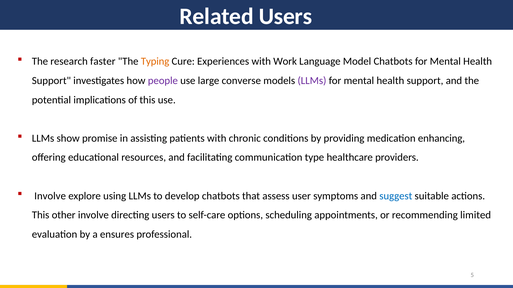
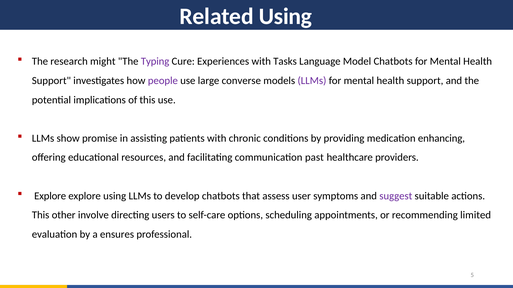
Related Users: Users -> Using (285, 17)
faster: faster -> might (103, 62)
Typing colour: orange -> purple (155, 62)
Work: Work -> Tasks (285, 62)
type: type -> past (314, 158)
Involve: Involve -> Explore (50, 196)
suggest colour: blue -> purple (396, 196)
